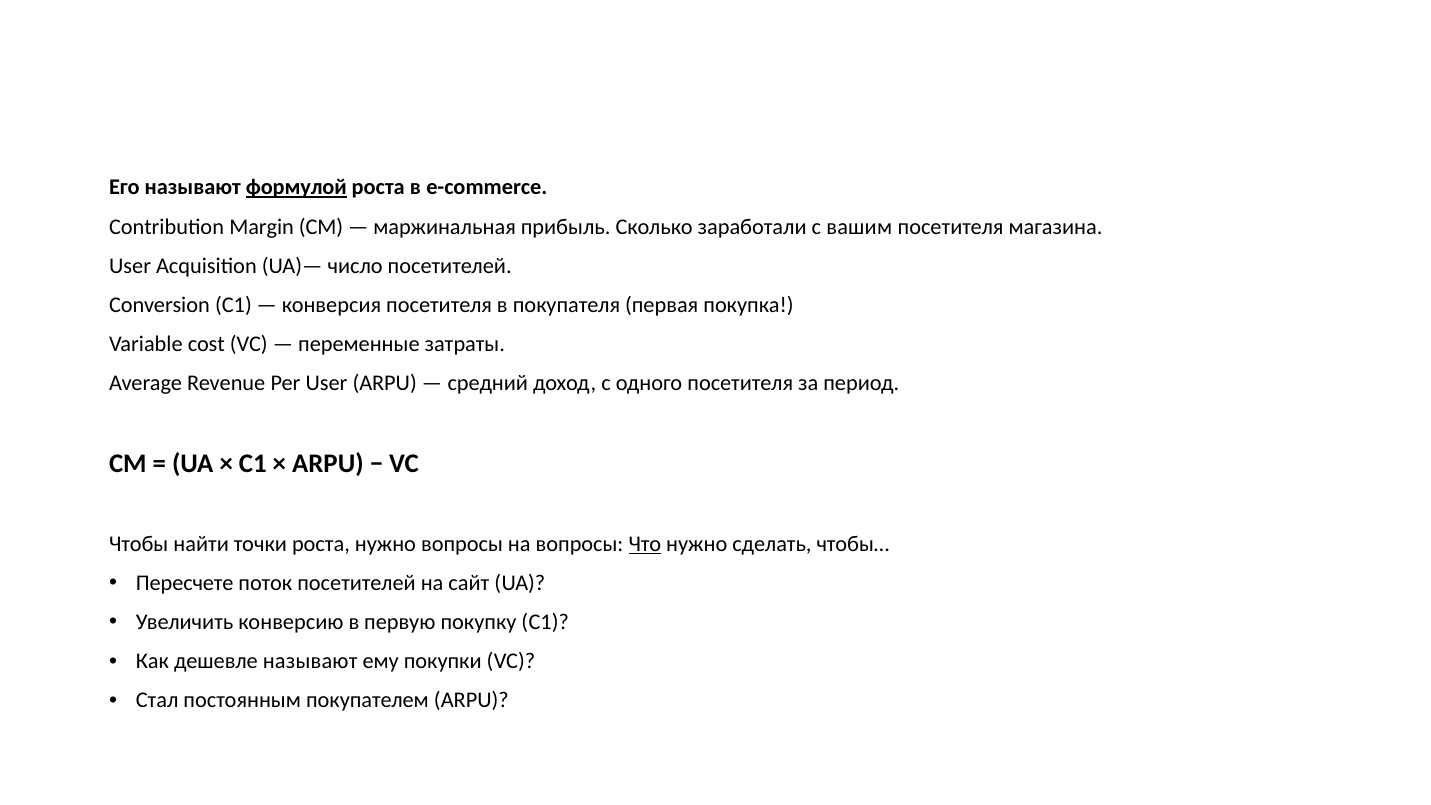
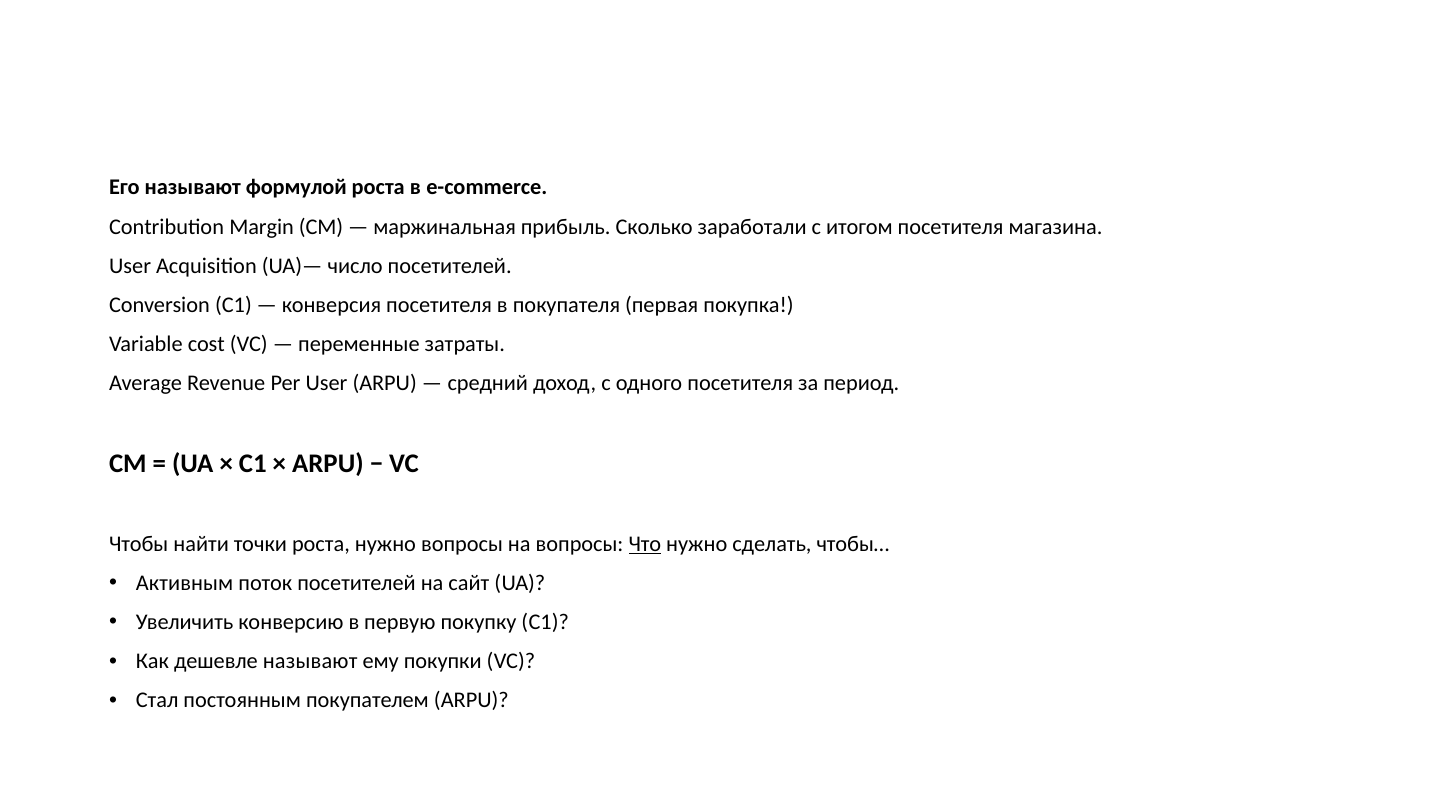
формулой underline: present -> none (296, 188)
вашим: вашим -> итогом (859, 227)
Пересчете: Пересчете -> Активным (185, 583)
